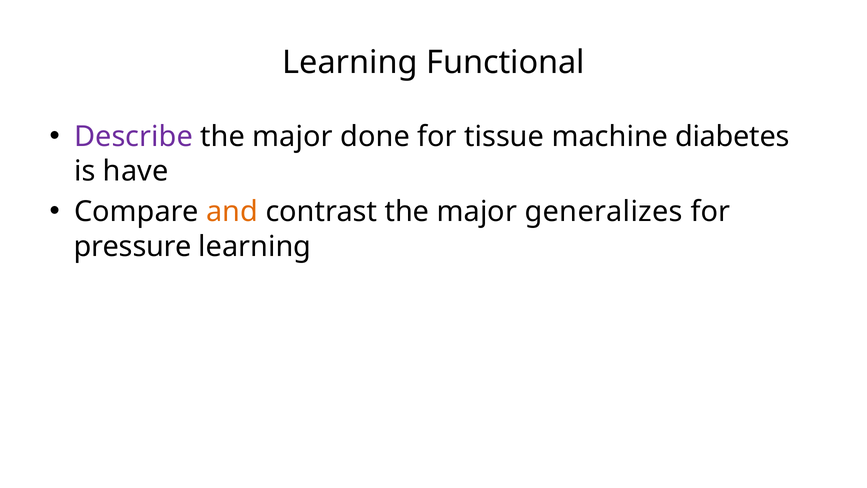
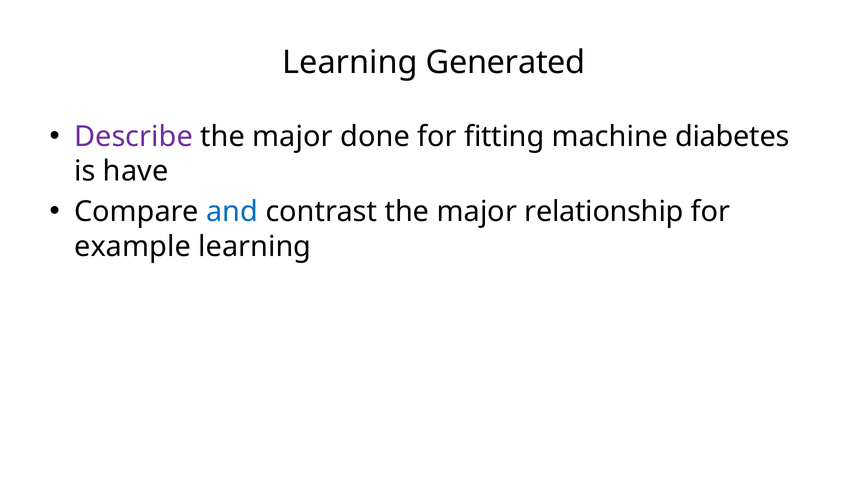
Functional: Functional -> Generated (506, 62)
tissue: tissue -> fitting (504, 136)
and colour: orange -> blue (232, 212)
generalizes: generalizes -> relationship (604, 212)
pressure: pressure -> example (133, 246)
